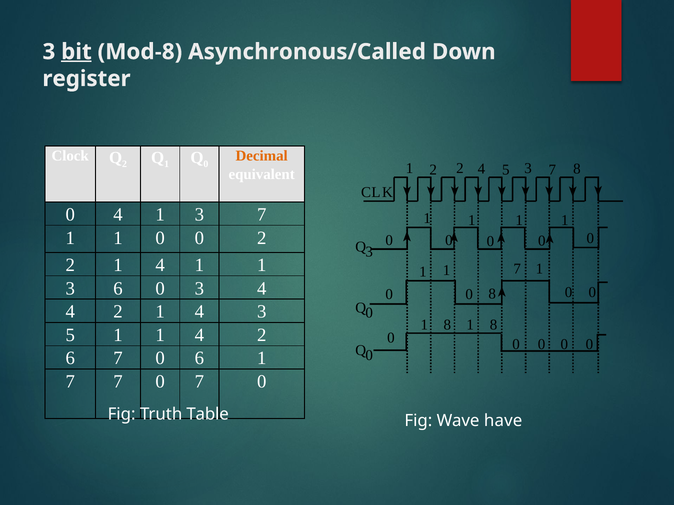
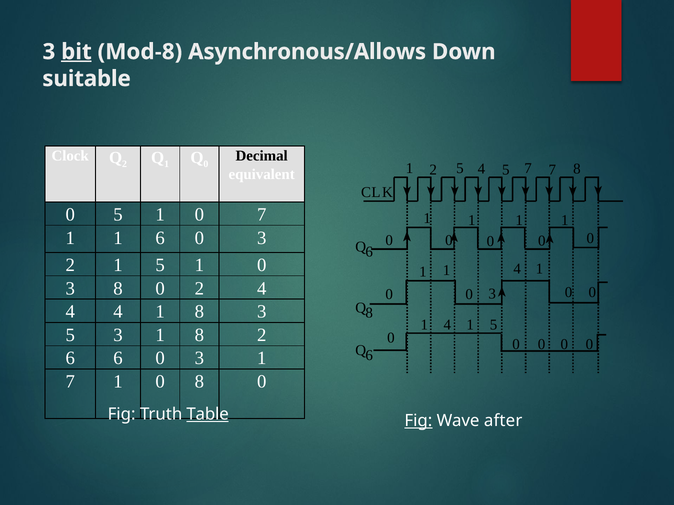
Asynchronous/Called: Asynchronous/Called -> Asynchronous/Allows (307, 52)
register: register -> suitable (87, 79)
Decimal colour: orange -> black (262, 156)
1 2 2: 2 -> 5 (460, 168)
5 3: 3 -> 7 (528, 168)
0 4: 4 -> 5 (118, 215)
3: 3 -> 0 (199, 215)
0: 0 -> 6 (160, 238)
2: 2 -> 3 (262, 238)
3: 3 -> 6 (369, 252)
4: 4 -> 5 (160, 265)
1: 1 -> 0 (262, 265)
7: 7 -> 4 (517, 269)
3 6: 6 -> 8 (118, 289)
0 3: 3 -> 2 (199, 289)
8: 8 -> 3 (492, 294)
0: 0 -> 8 (369, 313)
2: 2 -> 4 (118, 312)
4: 4 -> 8 (199, 312)
8: 8 -> 4 (447, 325)
8: 8 -> 5 (494, 325)
5 1: 1 -> 3 (118, 335)
4: 4 -> 8 (199, 335)
0: 0 -> 6 (369, 355)
6 7: 7 -> 6 (118, 359)
6: 6 -> 3 (199, 359)
7: 7 -> 1 (118, 382)
0 7: 7 -> 8 (199, 382)
Table underline: none -> present (208, 415)
Fig underline: none -> present (418, 421)
have: have -> after (503, 421)
